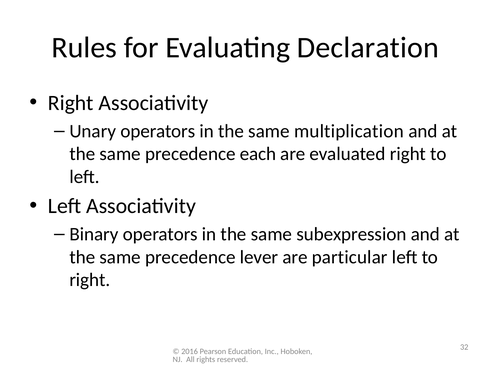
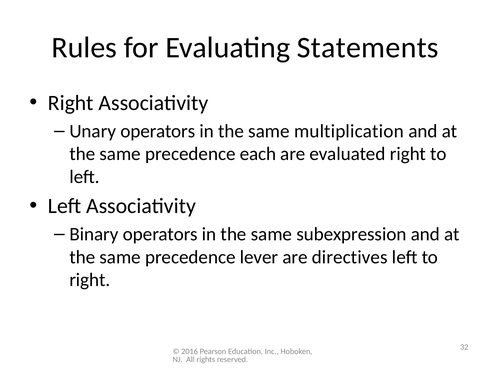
Declaration: Declaration -> Statements (368, 48)
particular: particular -> directives (350, 257)
